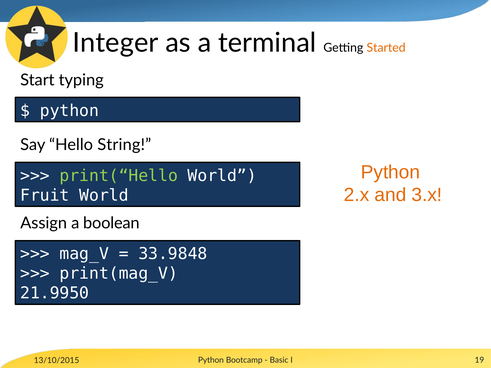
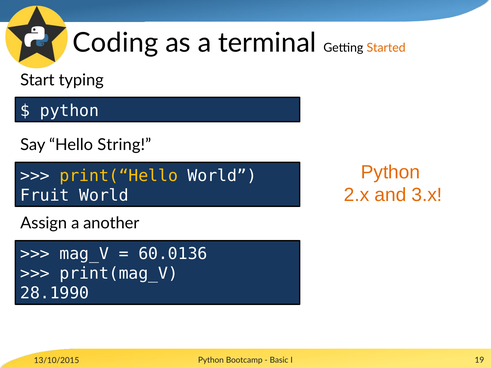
Integer: Integer -> Coding (115, 43)
print(“Hello colour: light green -> yellow (119, 176)
boolean: boolean -> another (111, 223)
33.9848: 33.9848 -> 60.0136 (173, 254)
21.9950: 21.9950 -> 28.1990 (55, 293)
